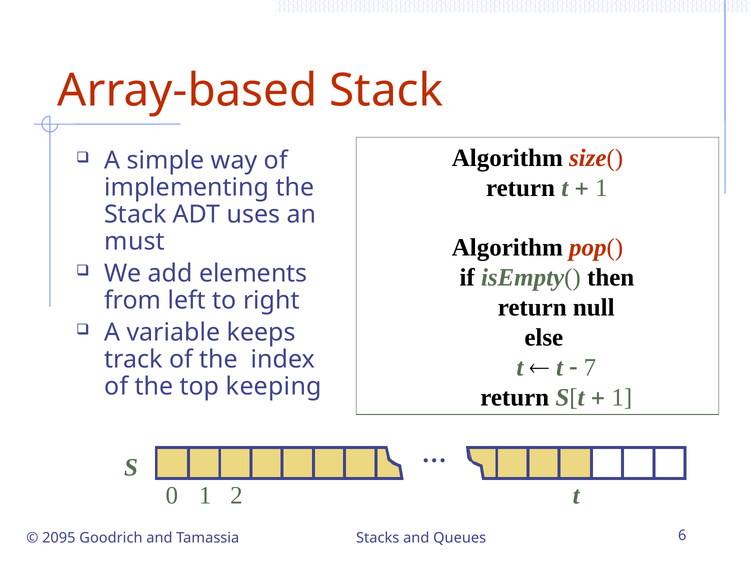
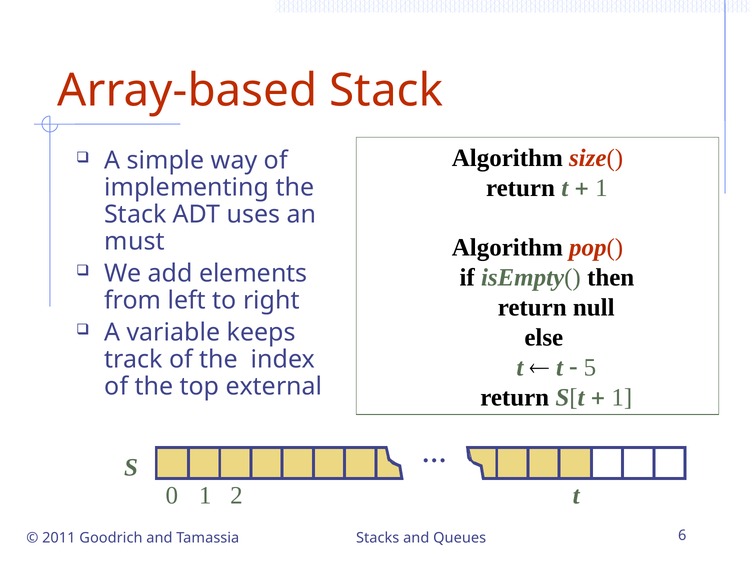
7: 7 -> 5 (590, 368)
keeping: keeping -> external (274, 387)
2095: 2095 -> 2011 (59, 538)
